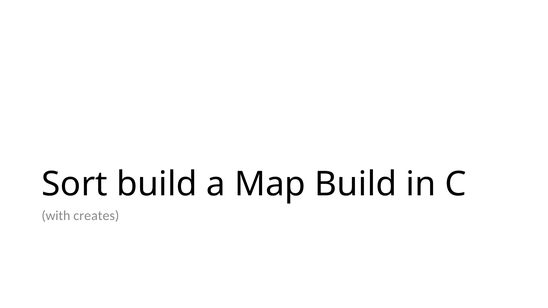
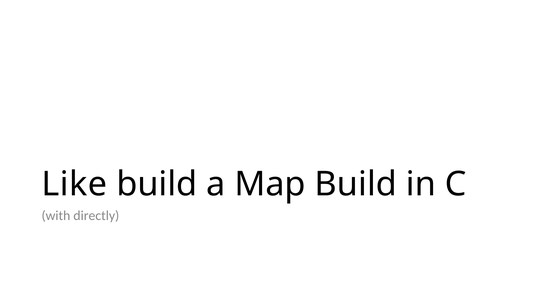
Sort: Sort -> Like (74, 184)
creates: creates -> directly (96, 216)
